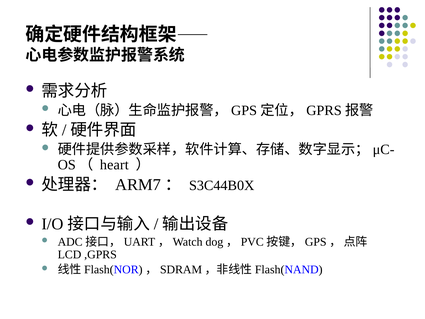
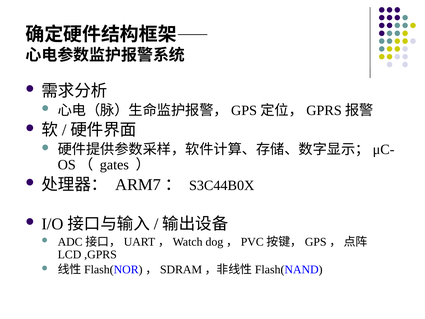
heart: heart -> gates (114, 165)
